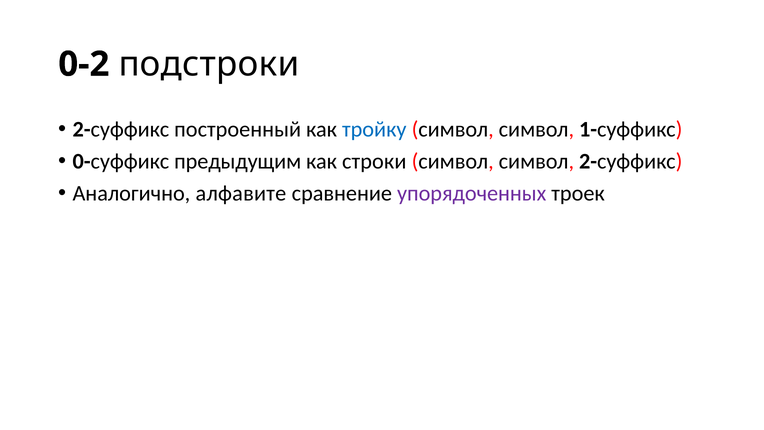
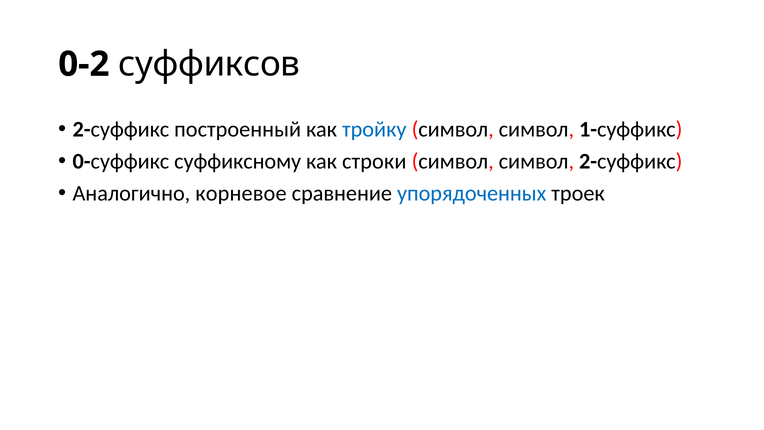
подстроки: подстроки -> суффиксов (209, 64)
предыдущим: предыдущим -> суффиксному (238, 161)
алфавите: алфавите -> корневое (241, 193)
упорядоченных colour: purple -> blue (472, 193)
